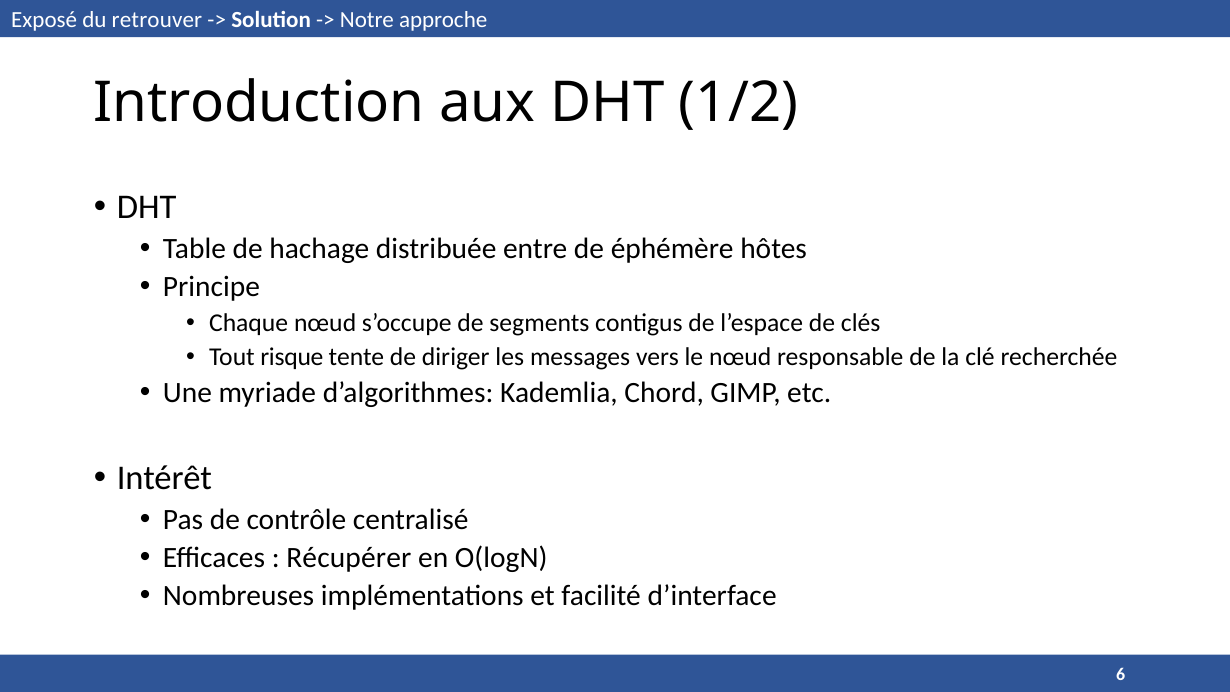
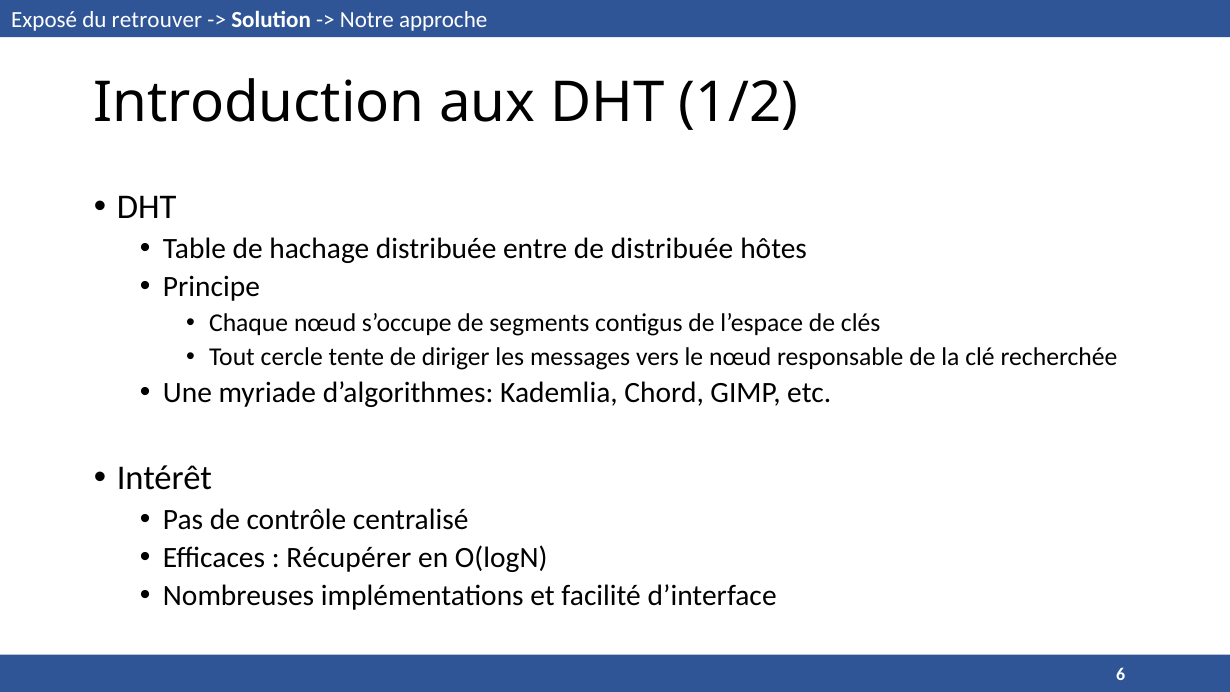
de éphémère: éphémère -> distribuée (672, 248)
risque: risque -> cercle (292, 357)
